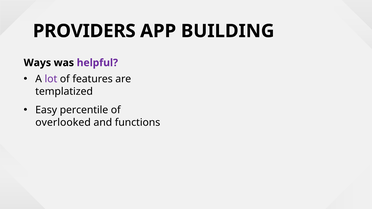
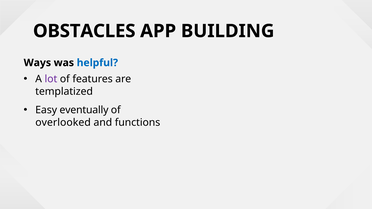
PROVIDERS: PROVIDERS -> OBSTACLES (84, 31)
helpful colour: purple -> blue (97, 63)
percentile: percentile -> eventually (84, 110)
